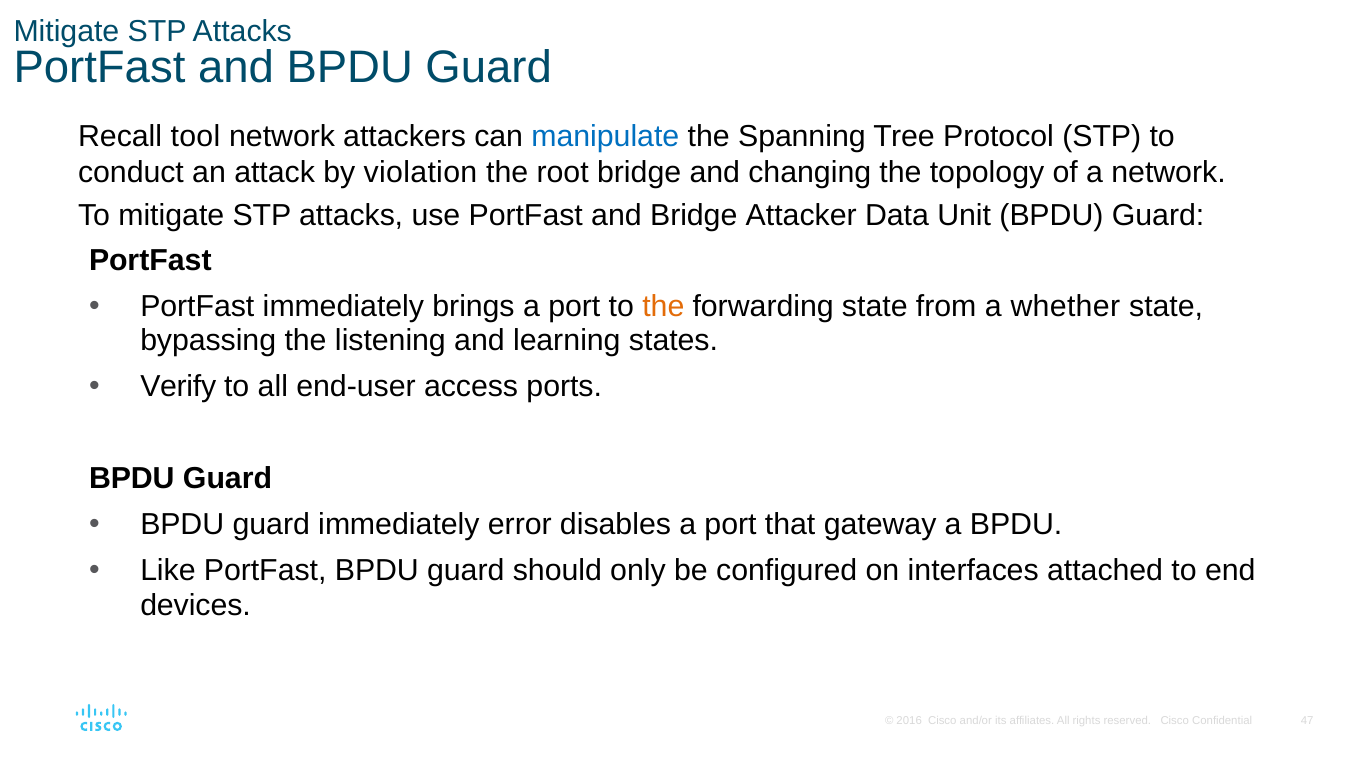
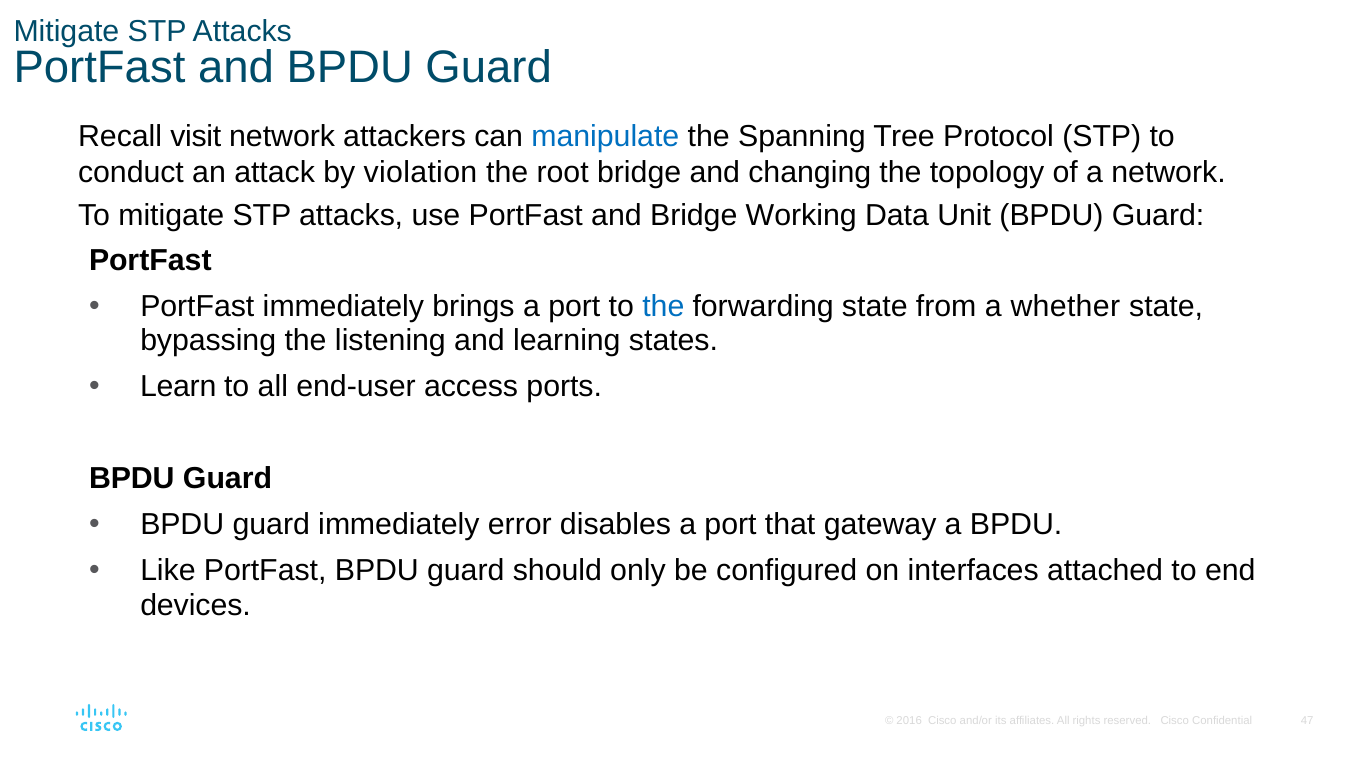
tool: tool -> visit (196, 136)
Attacker: Attacker -> Working (801, 215)
the colour: orange -> blue (663, 306)
Verify: Verify -> Learn (178, 387)
